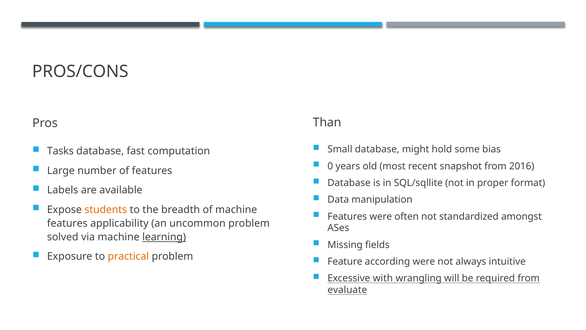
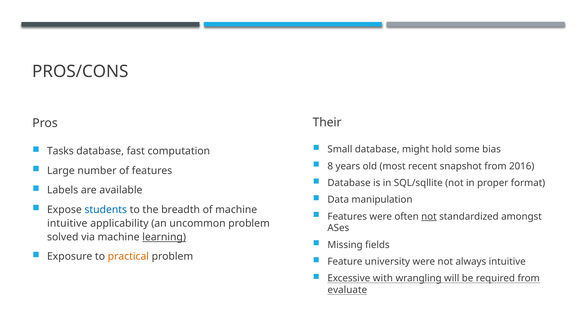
Than: Than -> Their (327, 122)
0: 0 -> 8 (330, 166)
students colour: orange -> blue (106, 209)
not underline: none -> present (429, 216)
features: features -> intuitive (67, 223)
according: according -> university (387, 261)
